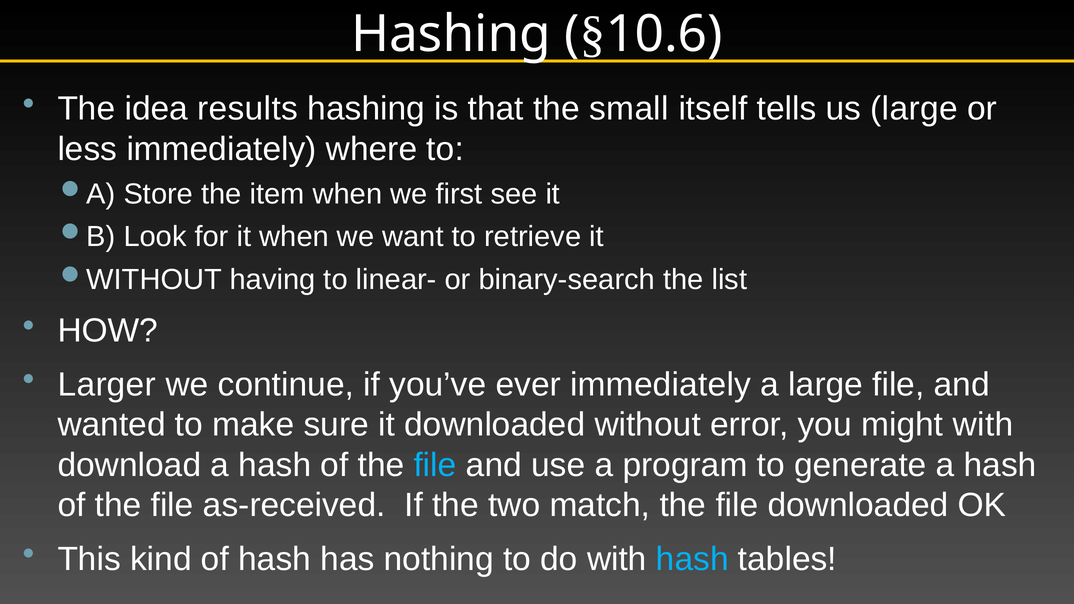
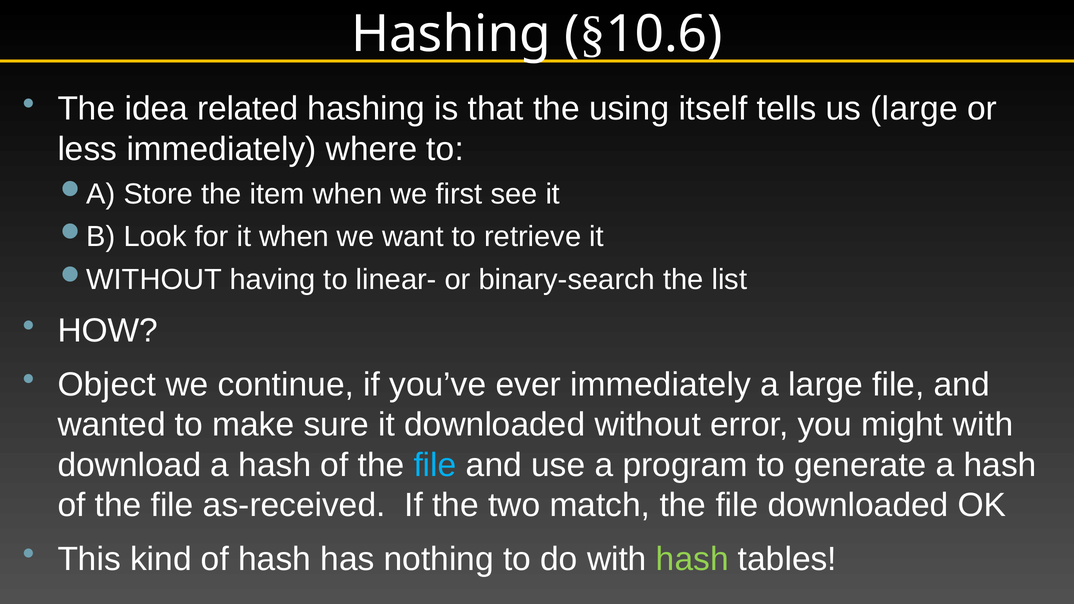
results: results -> related (248, 109)
small: small -> using (629, 109)
Larger: Larger -> Object (107, 385)
hash colour: light blue -> light green (692, 559)
